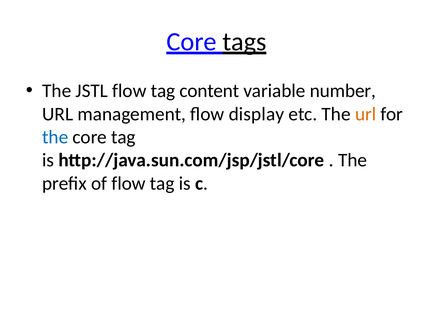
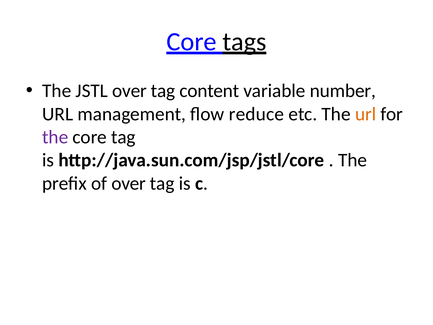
JSTL flow: flow -> over (129, 91)
display: display -> reduce (256, 114)
the colour: blue -> purple (55, 137)
of flow: flow -> over (129, 183)
